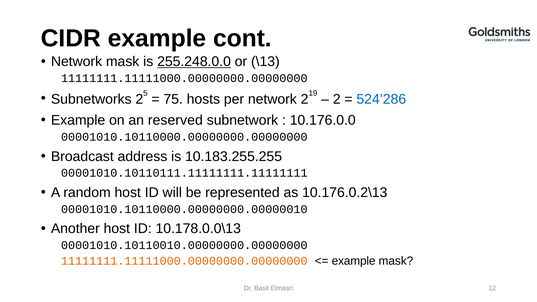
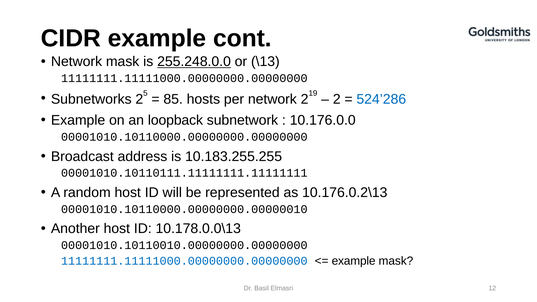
75: 75 -> 85 (173, 99)
reserved: reserved -> loopback (175, 120)
11111111.11111000.00000000.00000000 colour: orange -> blue (184, 261)
